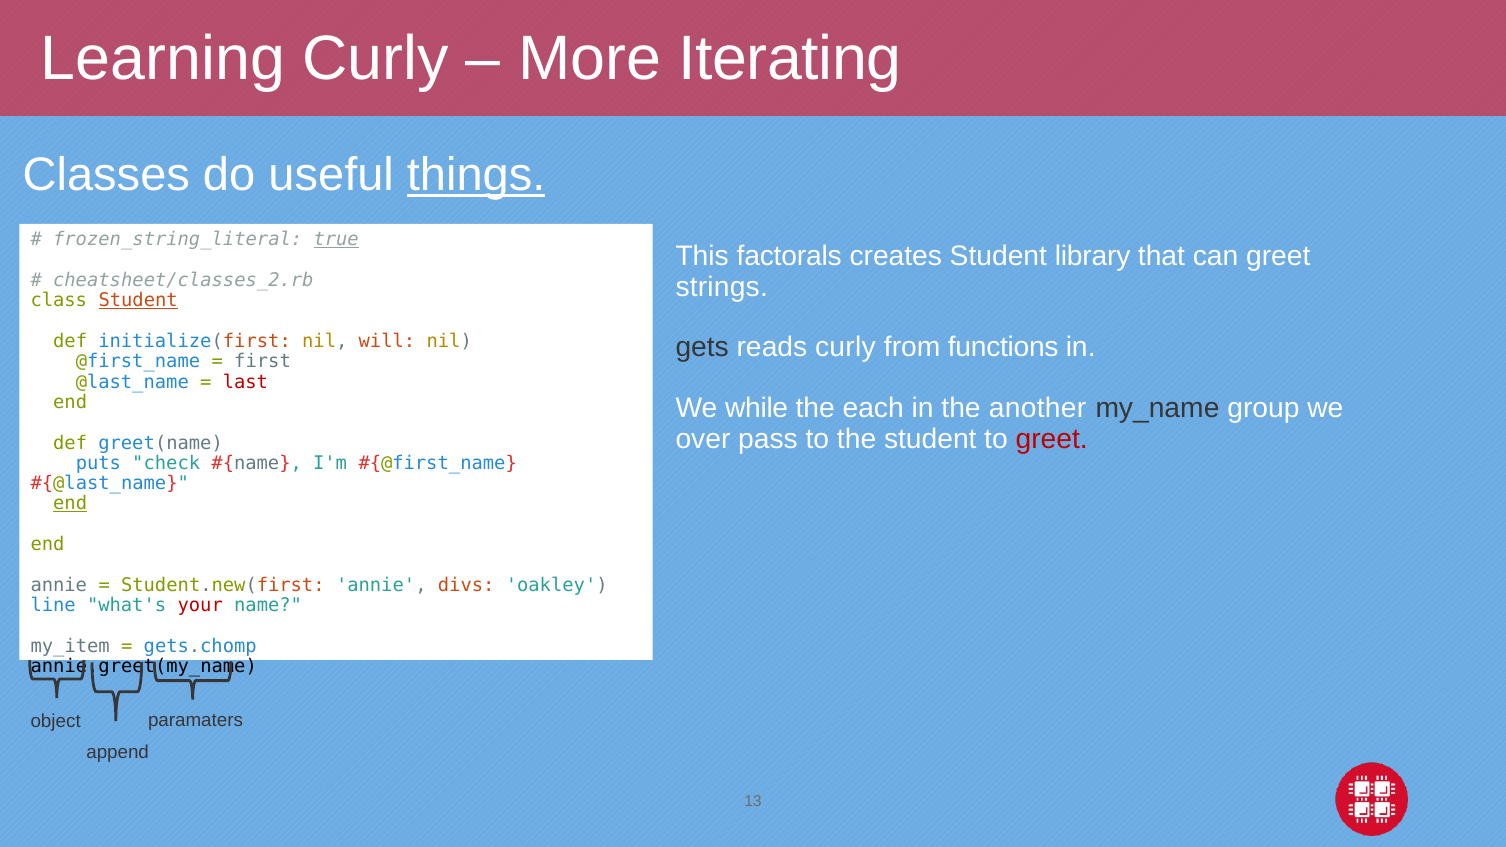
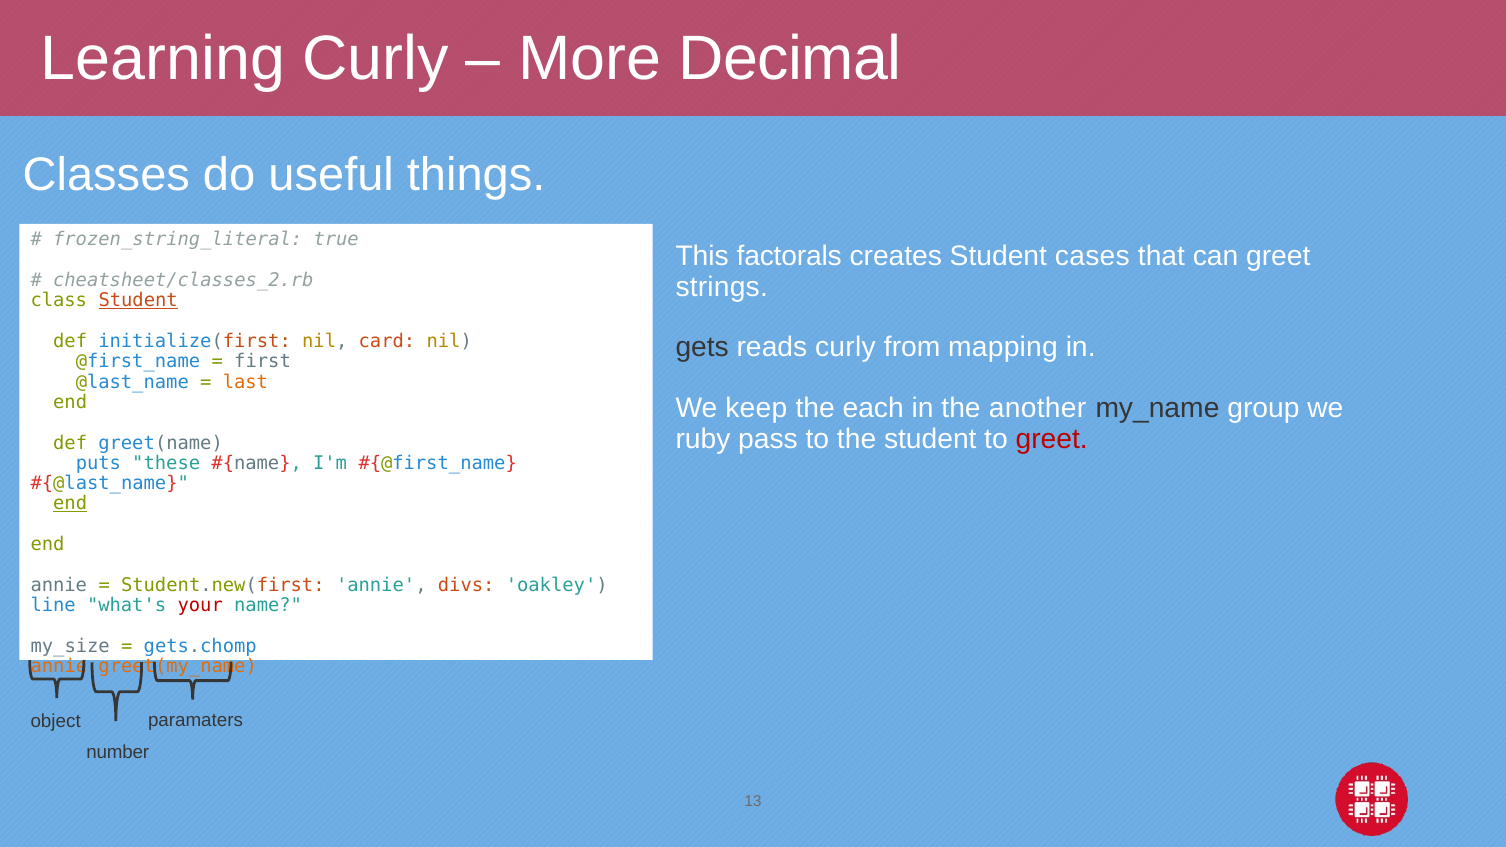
Iterating: Iterating -> Decimal (790, 59)
things underline: present -> none (476, 175)
true underline: present -> none (336, 240)
library: library -> cases (1092, 256)
will: will -> card (387, 341)
functions: functions -> mapping (1003, 348)
last colour: red -> orange (245, 382)
while: while -> keep (756, 409)
over: over -> ruby (703, 439)
check: check -> these (166, 463)
my_item: my_item -> my_size (70, 646)
annie.greet(my_name colour: black -> orange (144, 666)
append: append -> number (118, 753)
